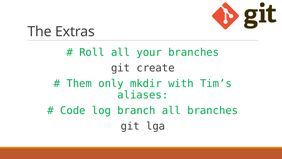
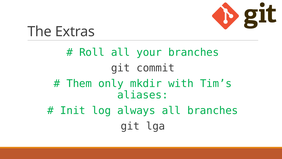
create: create -> commit (156, 68)
Code: Code -> Init (73, 110)
branch: branch -> always (136, 110)
